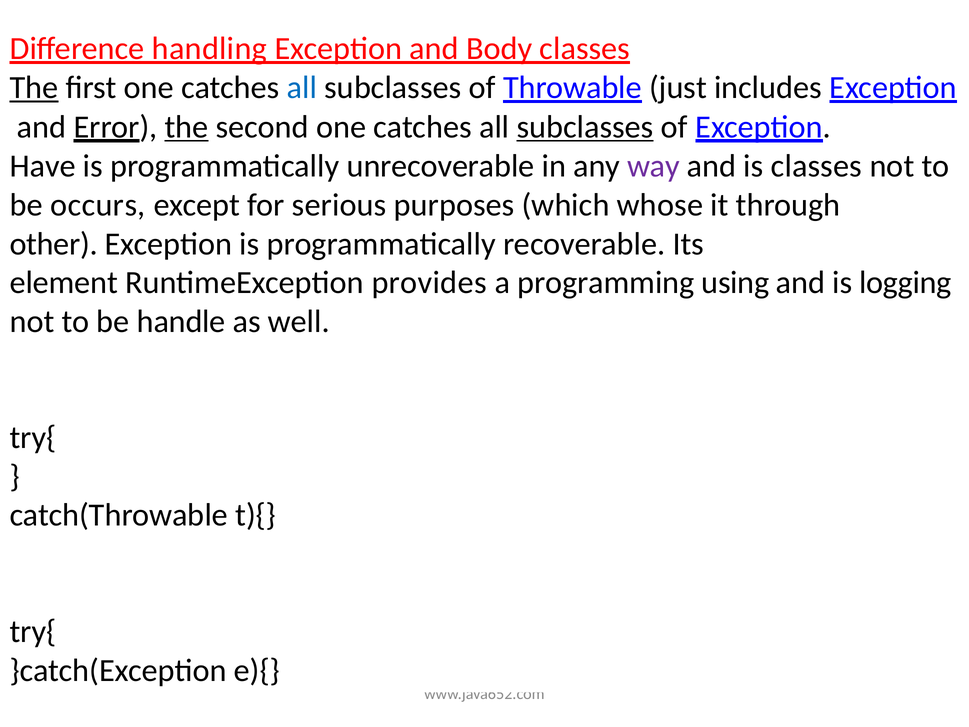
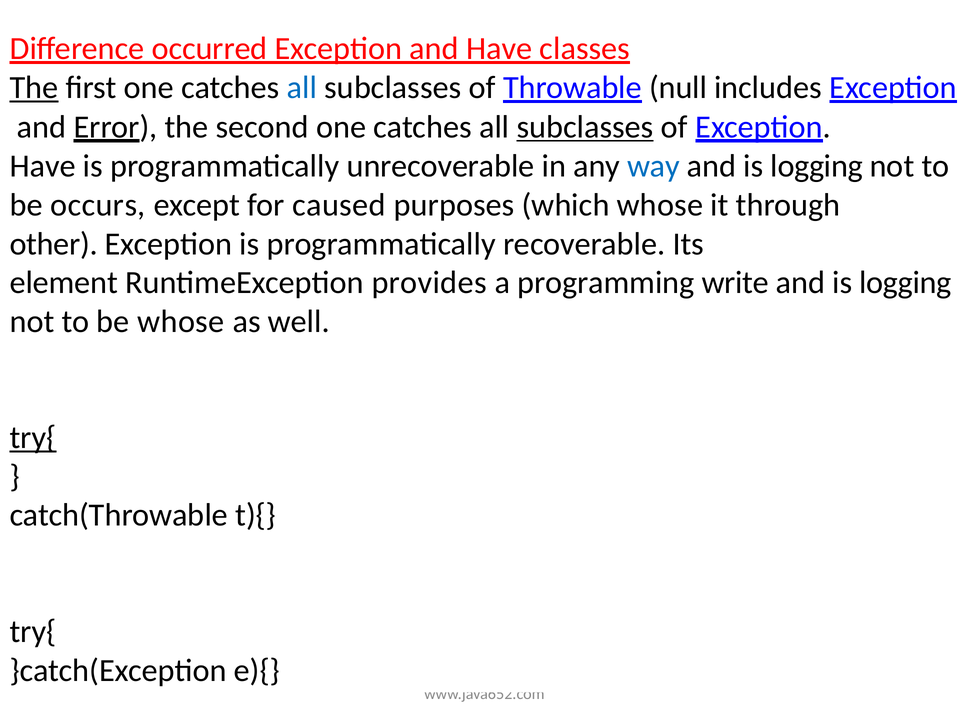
handling: handling -> occurred (210, 49)
and Body: Body -> Have (499, 49)
just: just -> null (678, 87)
the underline: present -> none (187, 127)
way colour: purple -> blue (653, 166)
classes: classes -> logging (817, 166)
serious: serious -> caused (339, 205)
using: using -> write (735, 283)
be handle: handle -> whose (181, 321)
try{ underline: none -> present (33, 438)
